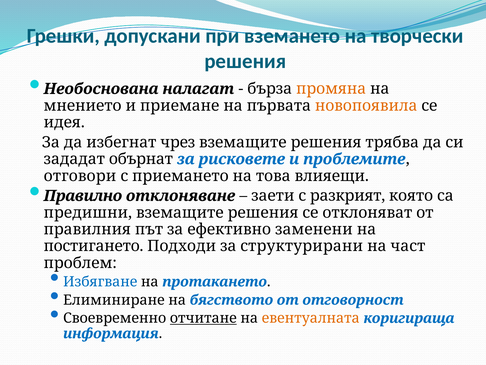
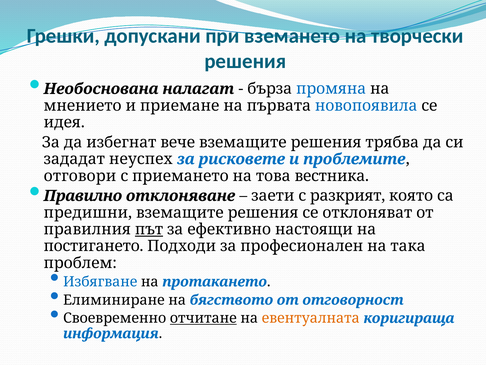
промяна colour: orange -> blue (331, 89)
новопоявила colour: orange -> blue (366, 105)
чрез: чрез -> вече (178, 142)
обърнат: обърнат -> неуспех (141, 159)
влияещи: влияещи -> вестника (332, 176)
път underline: none -> present (149, 229)
заменени: заменени -> настоящи (314, 229)
структурирани: структурирани -> професионален (302, 246)
част: част -> така (408, 246)
